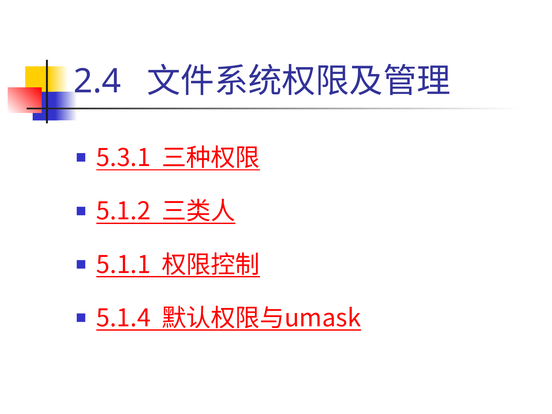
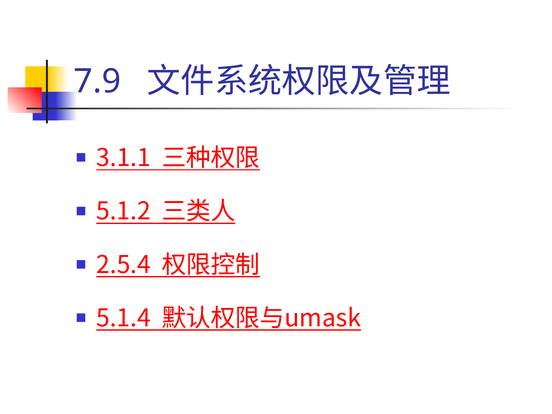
2.4: 2.4 -> 7.9 (97, 81)
5.3.1: 5.3.1 -> 3.1.1 (123, 158)
5.1.1: 5.1.1 -> 2.5.4 (123, 265)
